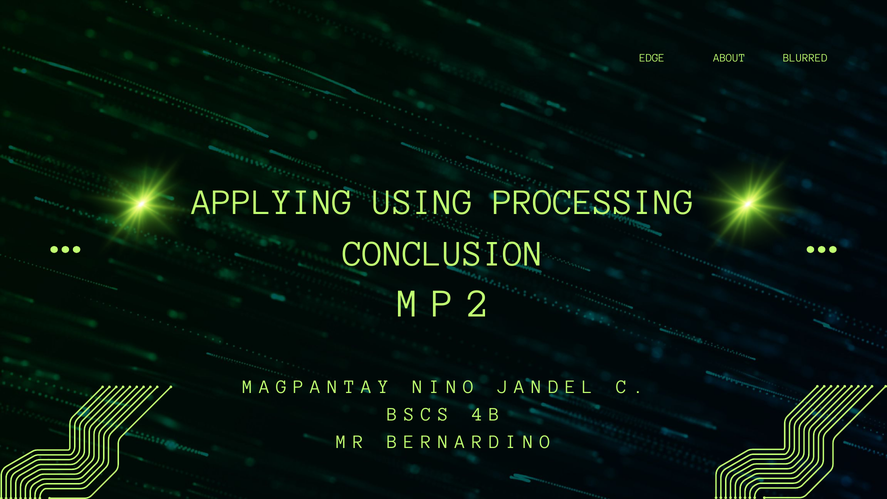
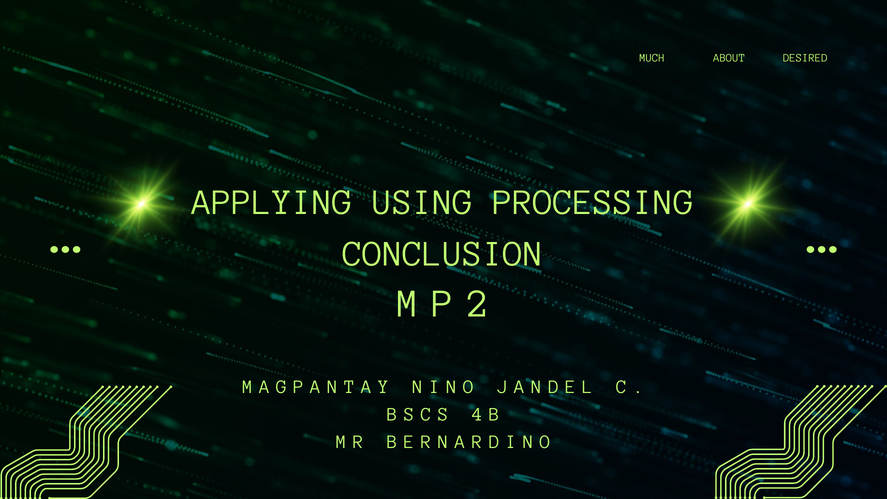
EDGE: EDGE -> MUCH (652, 58)
BLURRED: BLURRED -> DESIRED (806, 58)
